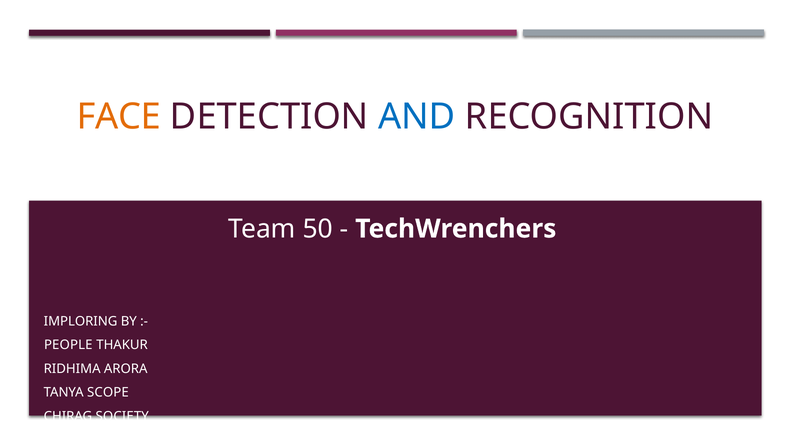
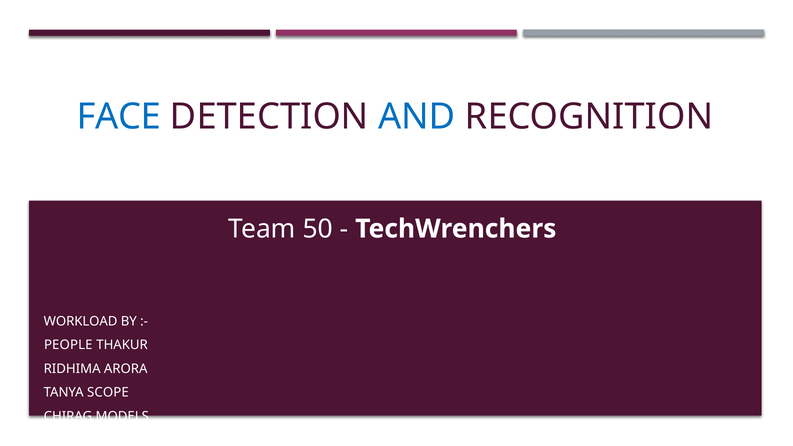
FACE colour: orange -> blue (119, 117)
IMPLORING: IMPLORING -> WORKLOAD (81, 321)
SOCIETY: SOCIETY -> MODELS (122, 416)
